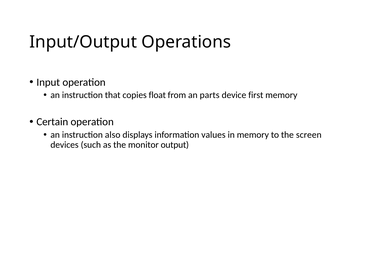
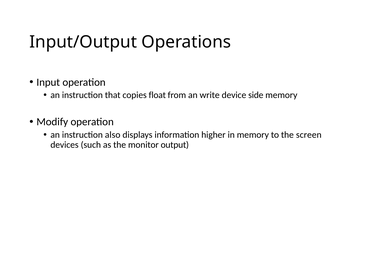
parts: parts -> write (210, 95)
first: first -> side (256, 95)
Certain: Certain -> Modify (52, 122)
values: values -> higher (213, 135)
